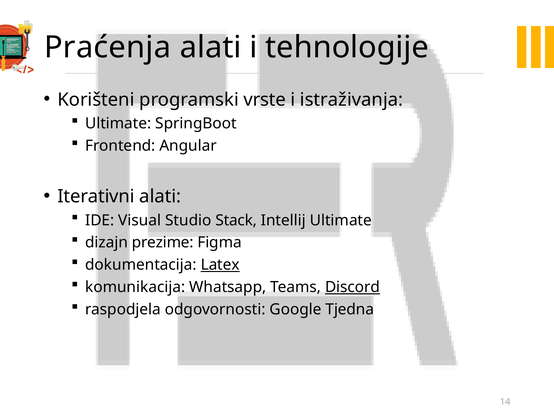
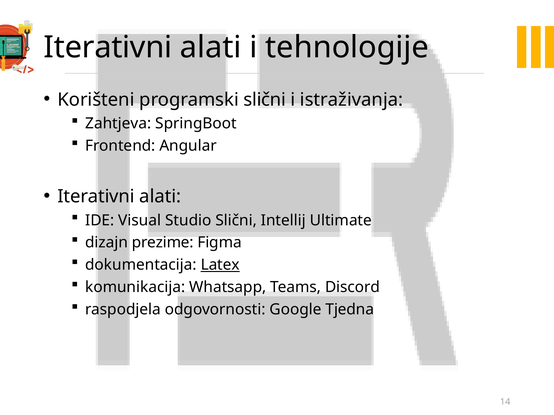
Praćenja: Praćenja -> Iterativni (108, 48)
programski vrste: vrste -> slični (265, 100)
Ultimate: Ultimate -> Zahtjeva (118, 124)
Studio Stack: Stack -> Slični (236, 221)
Discord underline: present -> none (353, 288)
